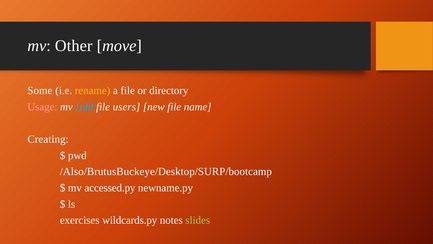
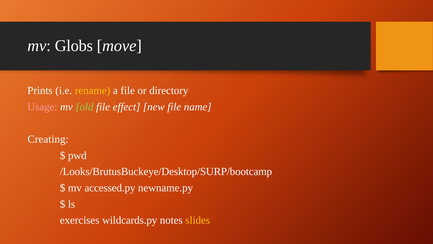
Other: Other -> Globs (74, 46)
Some: Some -> Prints (40, 90)
old colour: light blue -> light green (84, 107)
users: users -> effect (127, 107)
/Also/BrutusBuckeye/Desktop/SURP/bootcamp: /Also/BrutusBuckeye/Desktop/SURP/bootcamp -> /Looks/BrutusBuckeye/Desktop/SURP/bootcamp (166, 171)
slides colour: light green -> yellow (198, 220)
